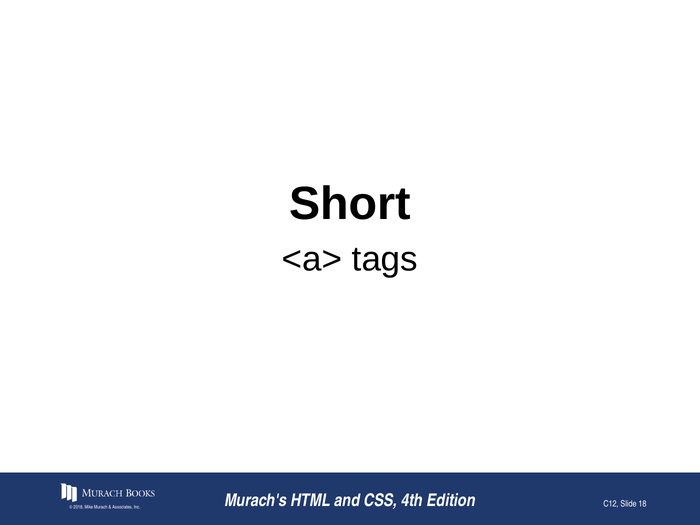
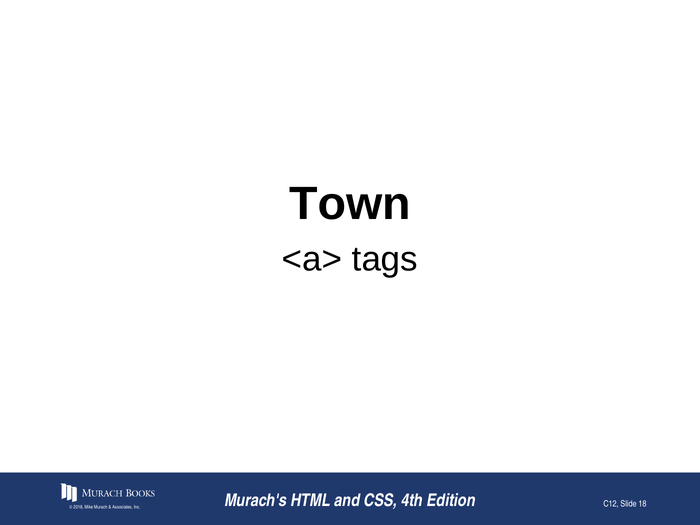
Short: Short -> Town (350, 204)
